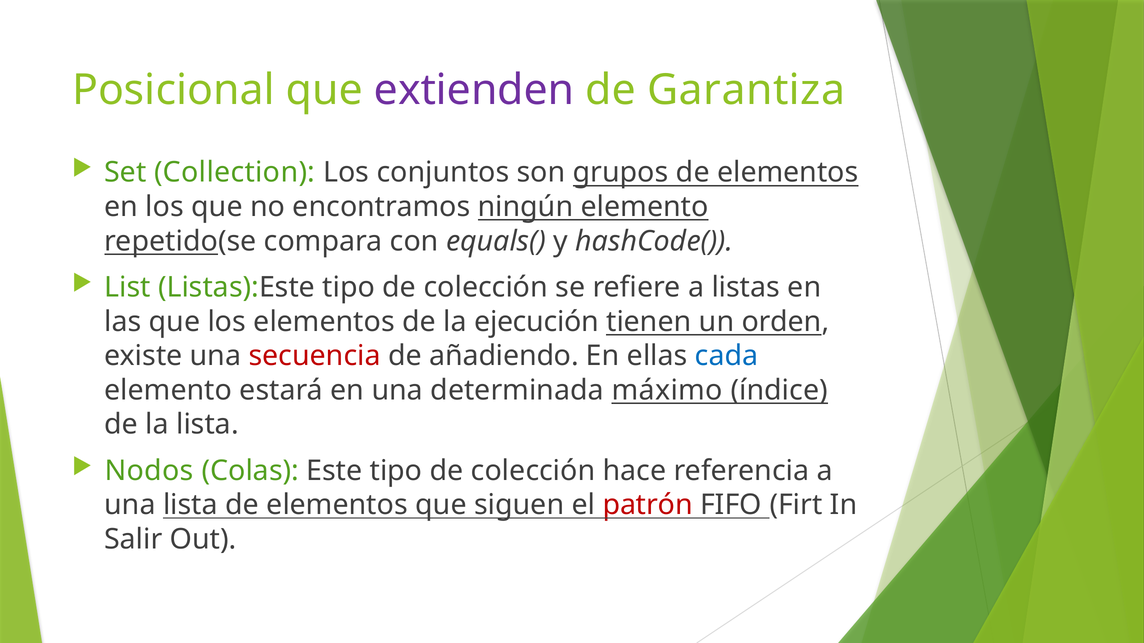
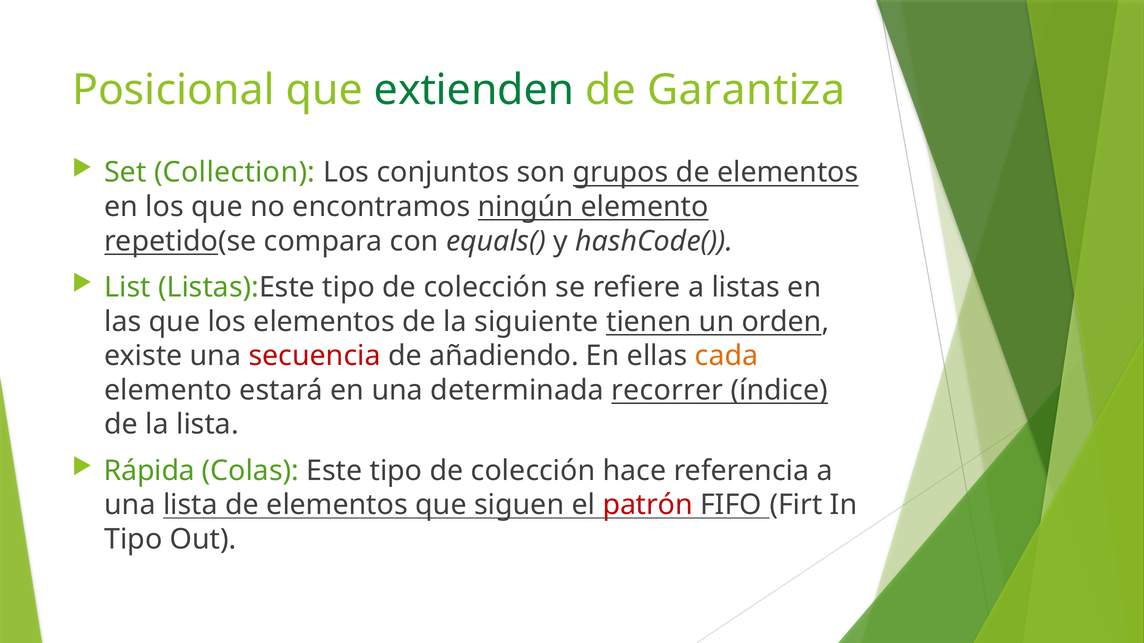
extienden colour: purple -> green (474, 90)
ejecución: ejecución -> siguiente (536, 322)
cada colour: blue -> orange (727, 356)
máximo: máximo -> recorrer (667, 391)
Nodos: Nodos -> Rápida (149, 471)
Salir: Salir -> Tipo (133, 540)
